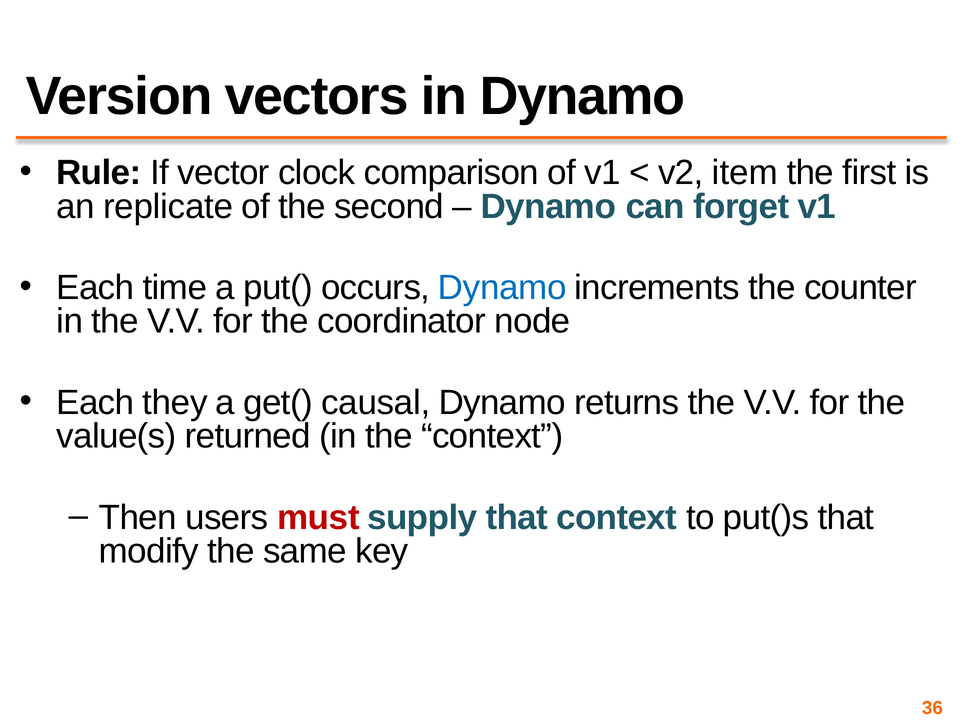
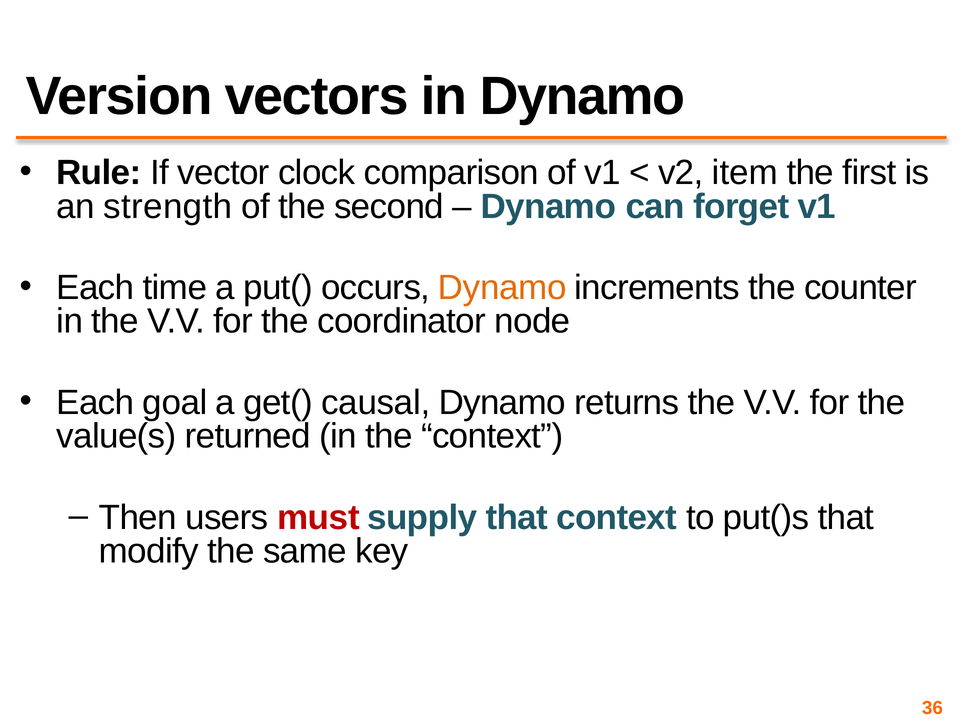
replicate: replicate -> strength (168, 207)
Dynamo colour: blue -> orange (502, 288)
they: they -> goal (175, 403)
